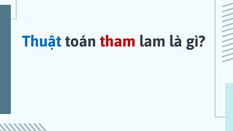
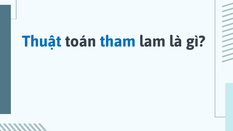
tham colour: red -> blue (118, 41)
